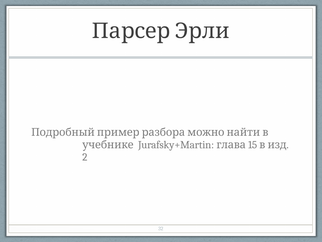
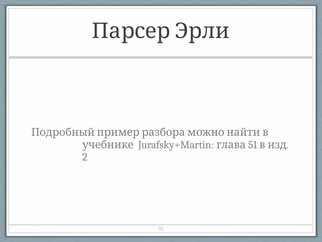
15: 15 -> 51 (253, 144)
